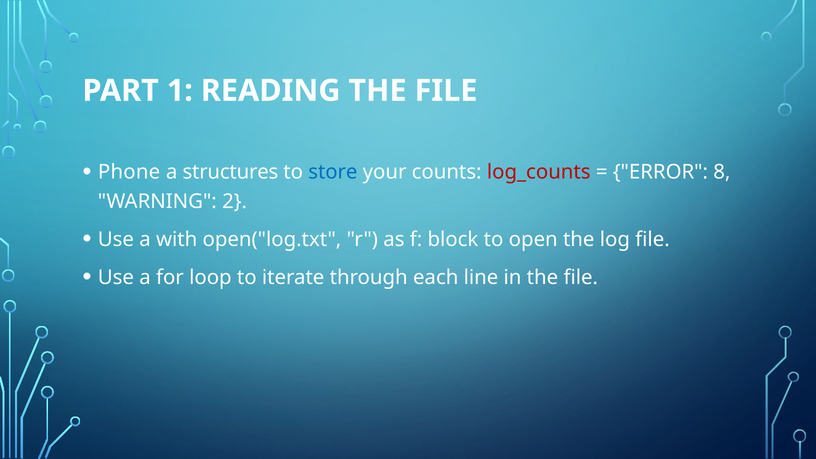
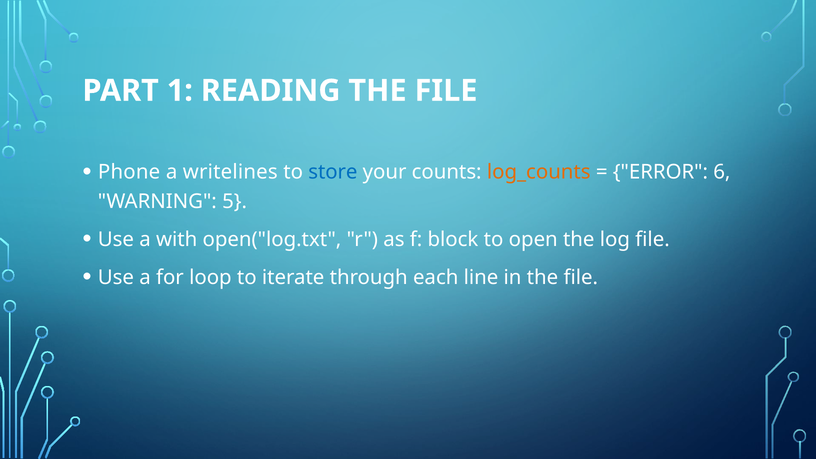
structures: structures -> writelines (230, 172)
log_counts colour: red -> orange (539, 172)
8: 8 -> 6 (722, 172)
2: 2 -> 5 (235, 202)
